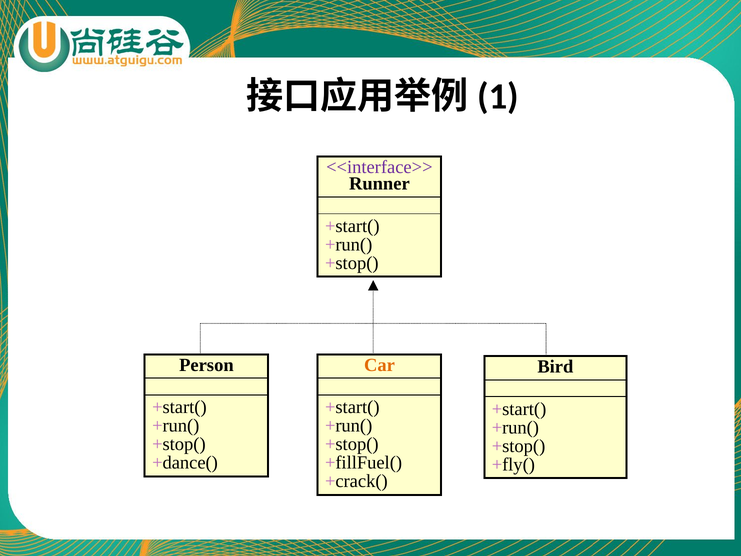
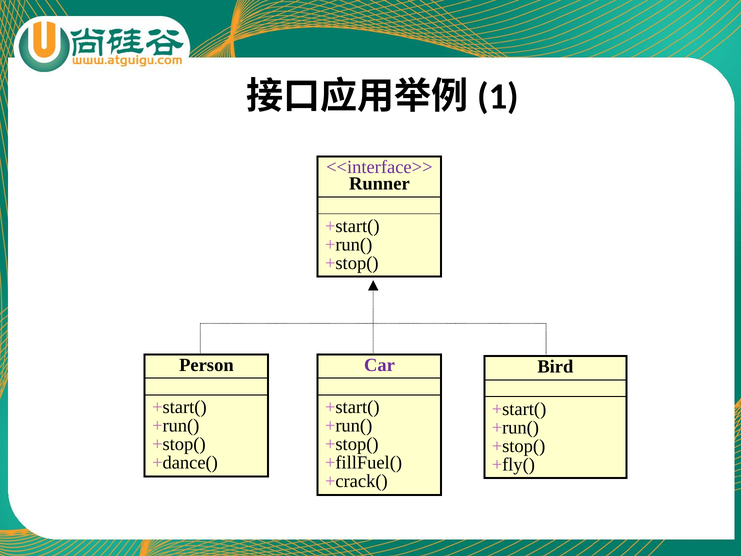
Car colour: orange -> purple (379, 365)
